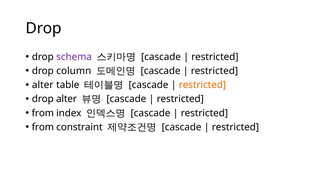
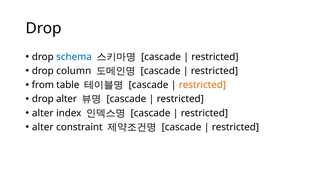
schema colour: purple -> blue (74, 57)
alter: alter -> from (43, 85)
from: from -> alter (43, 113)
from: from -> alter (43, 127)
